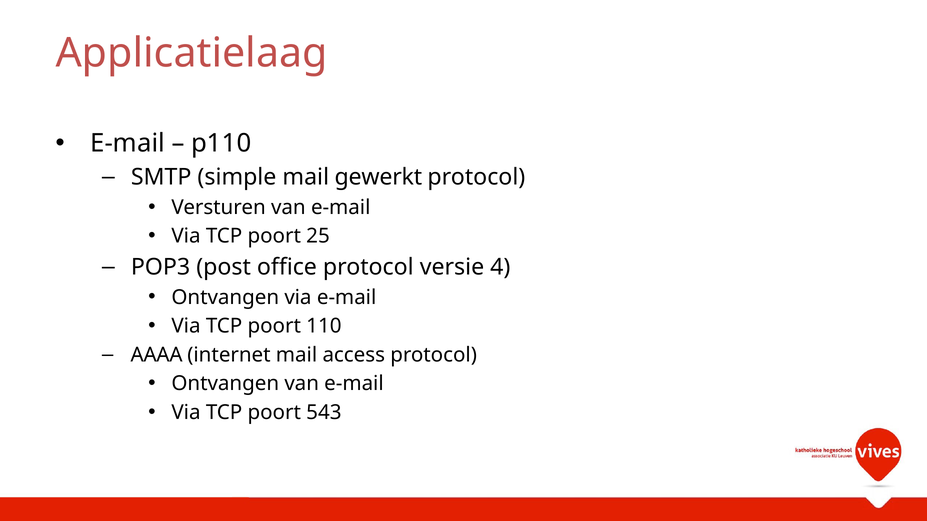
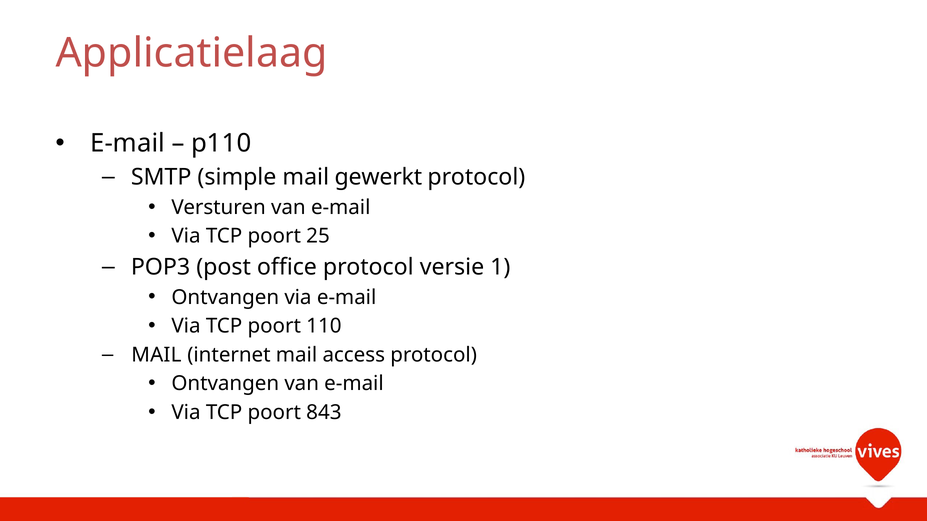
4: 4 -> 1 (500, 267)
AAAA: AAAA -> MAIL (156, 355)
543: 543 -> 843 (324, 413)
